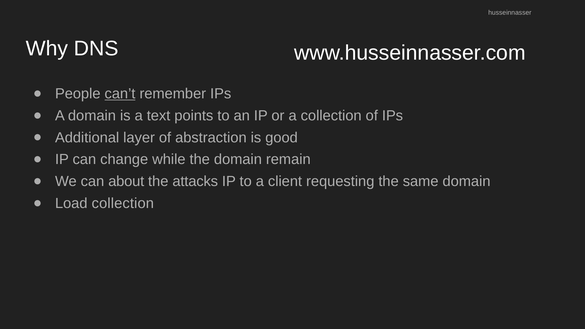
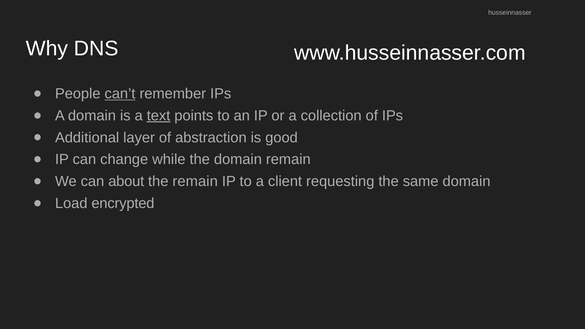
text underline: none -> present (159, 116)
the attacks: attacks -> remain (195, 181)
Load collection: collection -> encrypted (123, 203)
